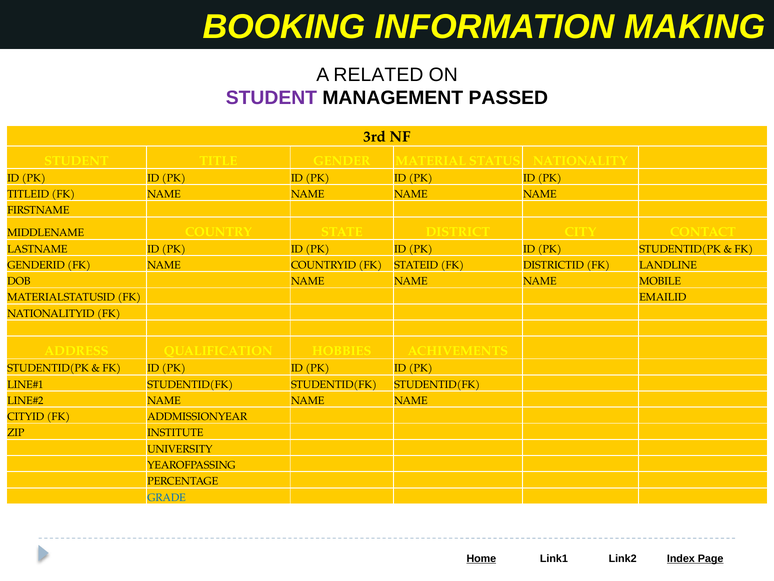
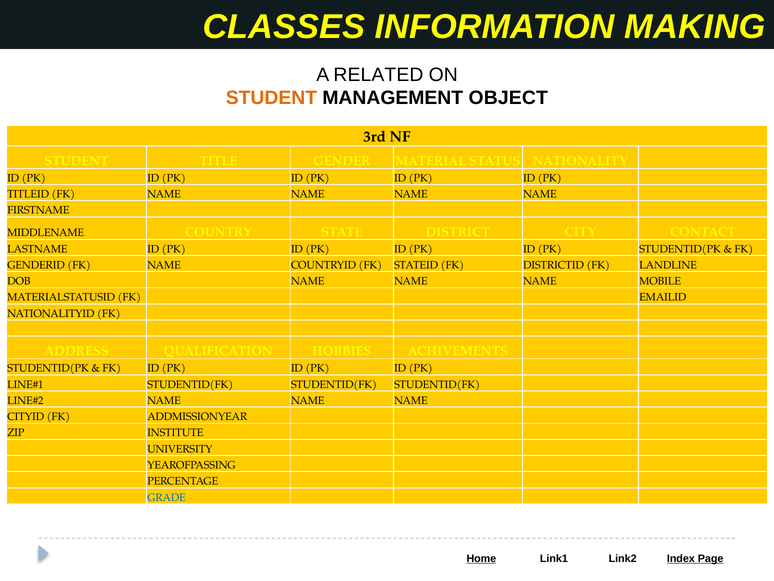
BOOKING: BOOKING -> CLASSES (284, 27)
STUDENT colour: purple -> orange (271, 98)
PASSED: PASSED -> OBJECT (508, 98)
